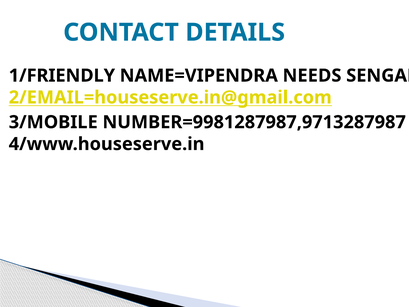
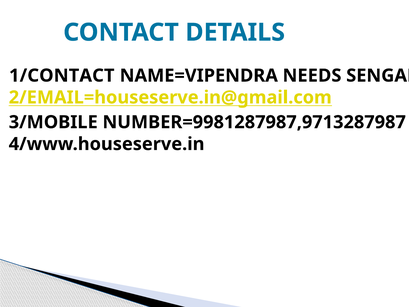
1/FRIENDLY: 1/FRIENDLY -> 1/CONTACT (62, 76)
